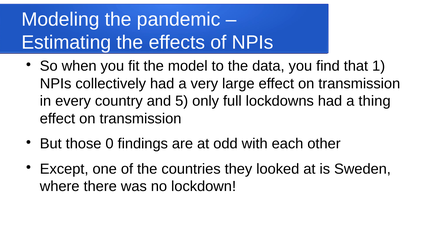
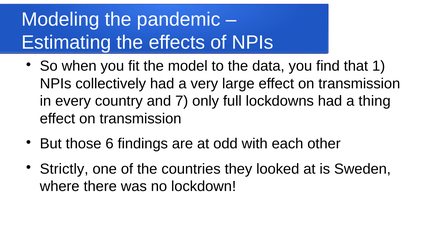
5: 5 -> 7 (182, 101)
0: 0 -> 6 (110, 144)
Except: Except -> Strictly (64, 169)
